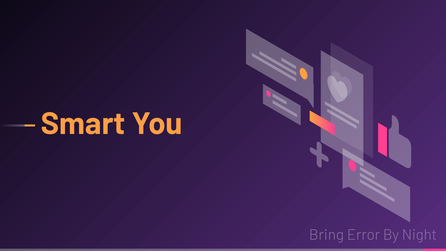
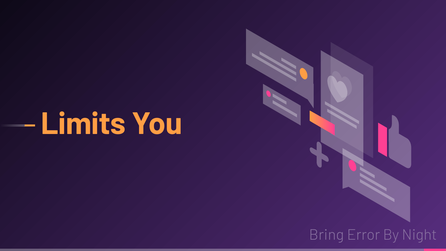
Smart: Smart -> Limits (83, 124)
